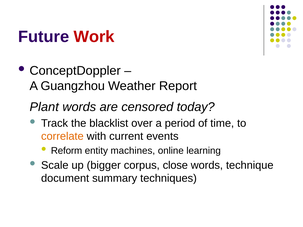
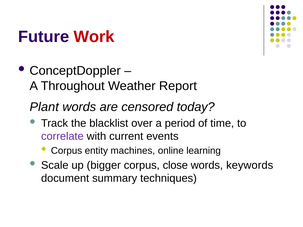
Guangzhou: Guangzhou -> Throughout (73, 86)
correlate colour: orange -> purple (62, 137)
Reform: Reform -> Corpus (66, 151)
technique: technique -> keywords (250, 165)
